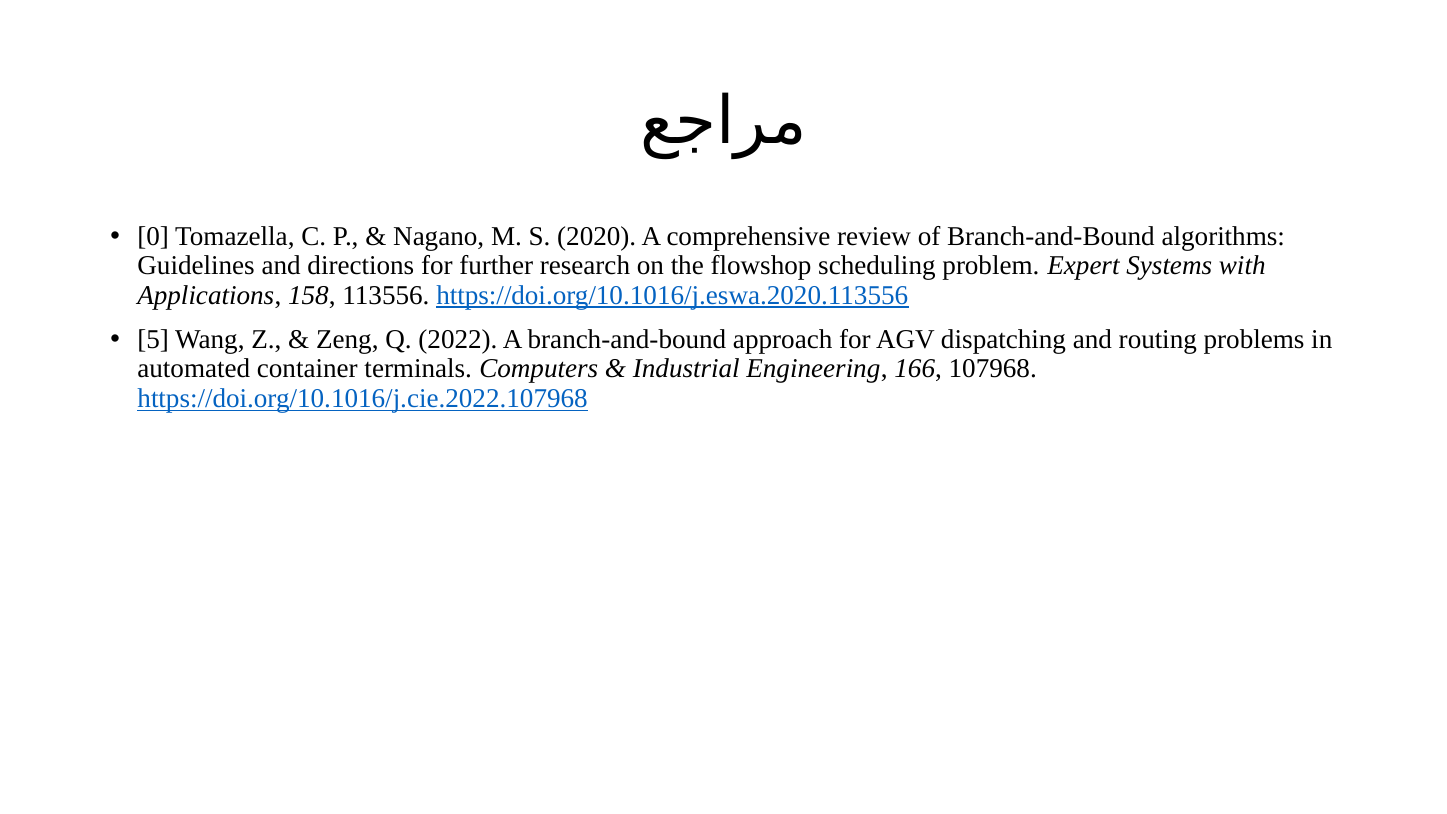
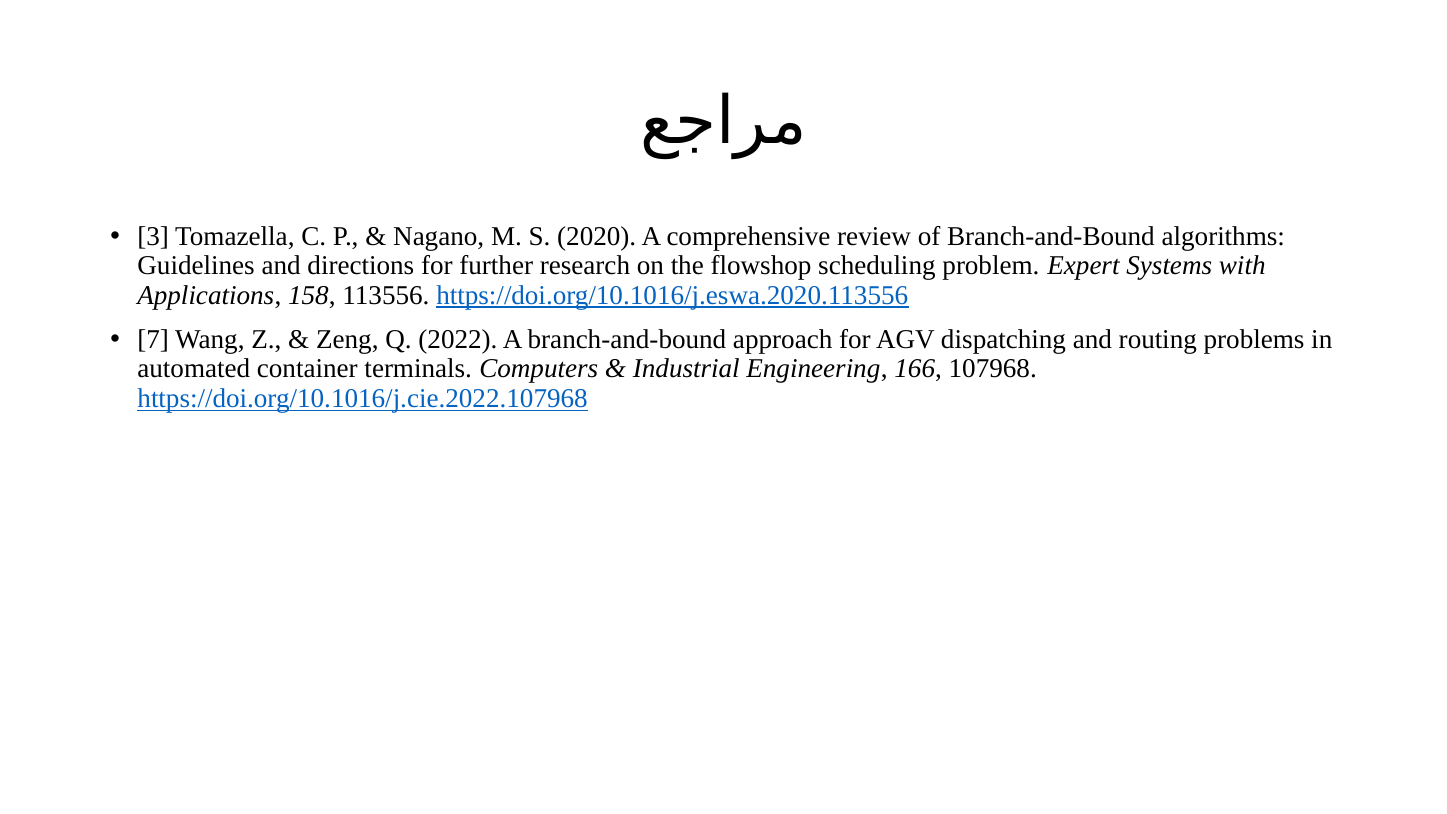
0: 0 -> 3 (153, 237)
5: 5 -> 7 (153, 340)
